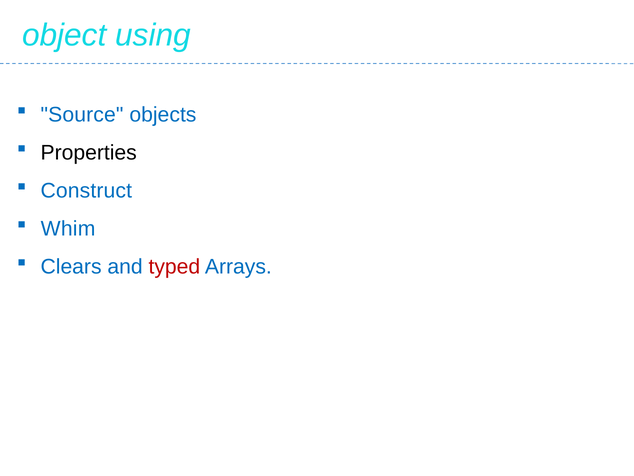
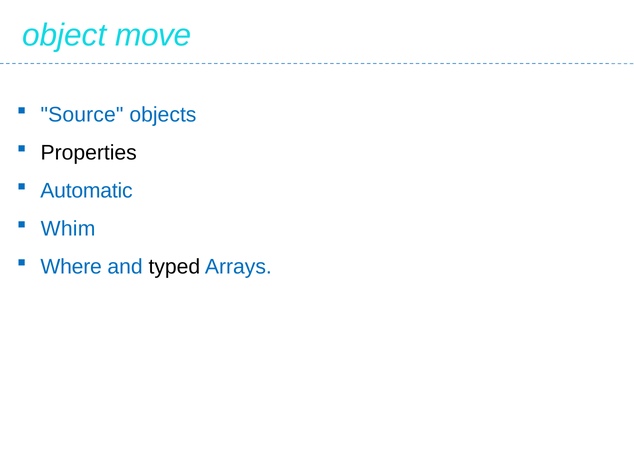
using: using -> move (153, 35)
Construct: Construct -> Automatic (86, 191)
Clears: Clears -> Where (71, 267)
typed colour: red -> black (174, 267)
